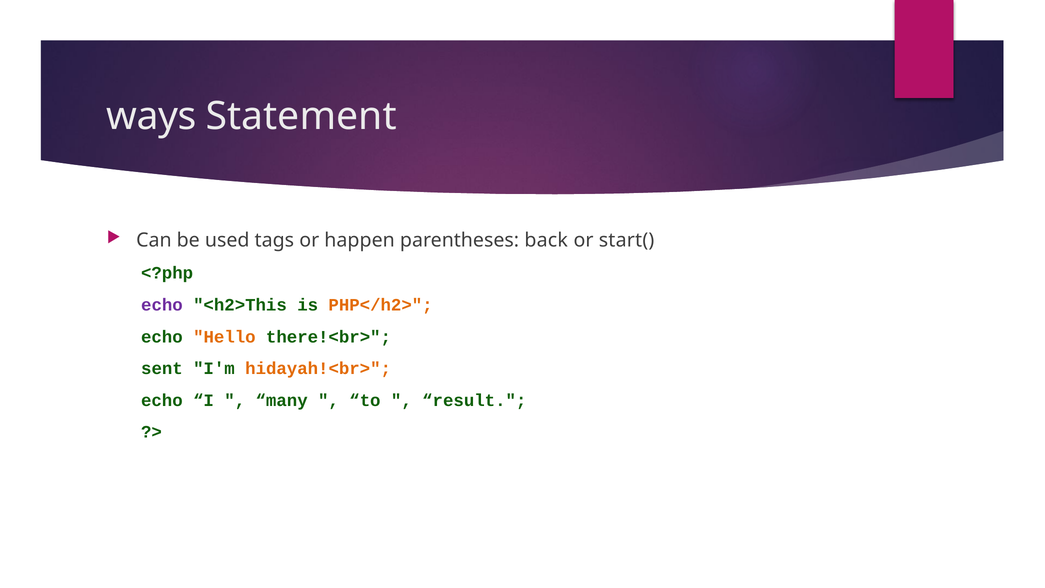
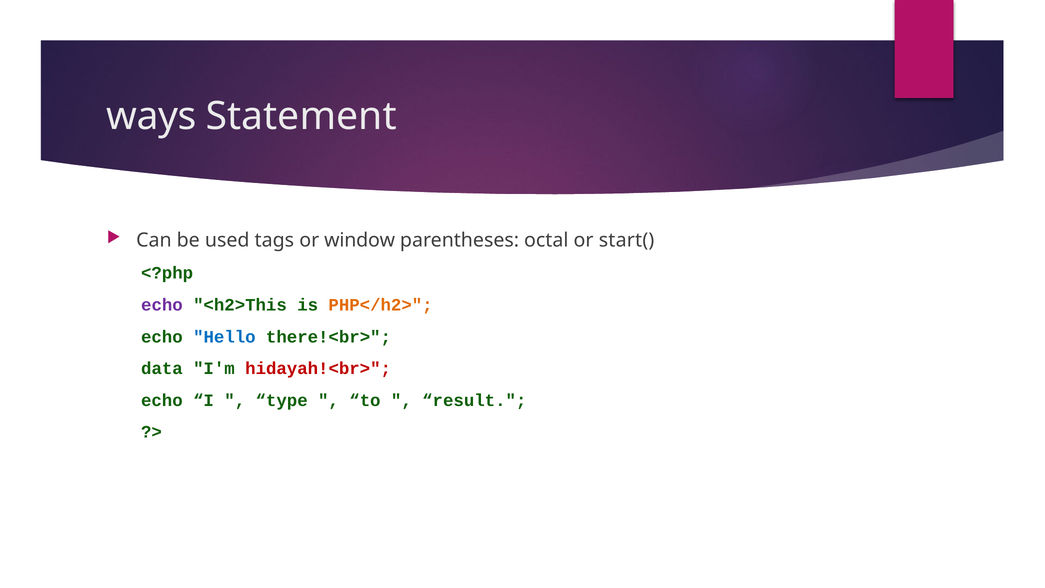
happen: happen -> window (360, 240)
back: back -> octal (546, 240)
Hello colour: orange -> blue (224, 337)
sent: sent -> data (162, 368)
hidayah!<br> colour: orange -> red (318, 368)
many: many -> type (282, 400)
